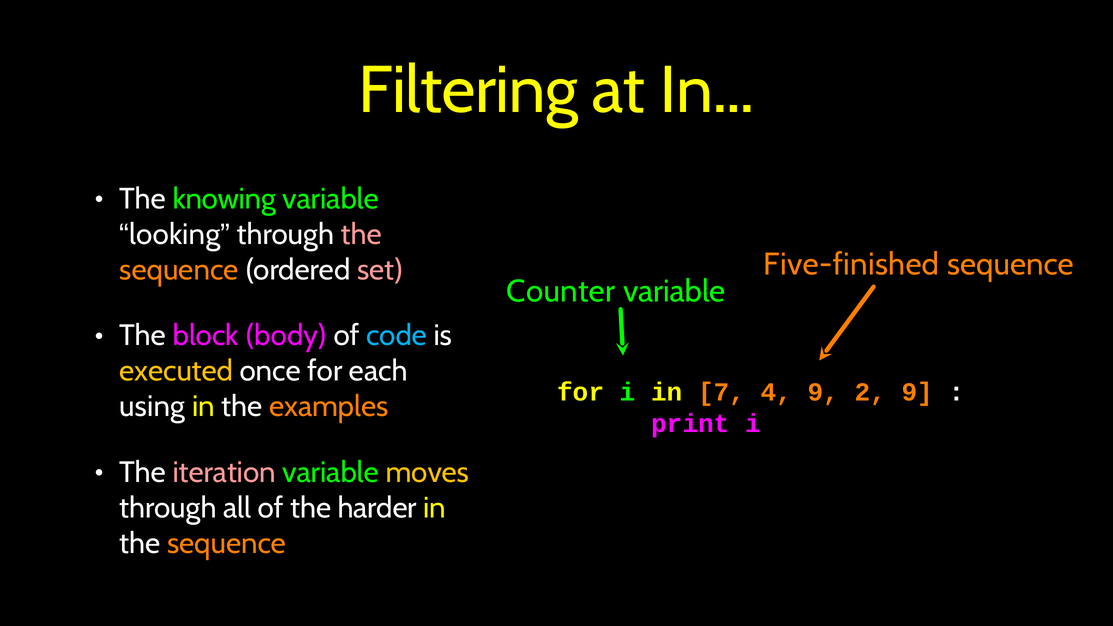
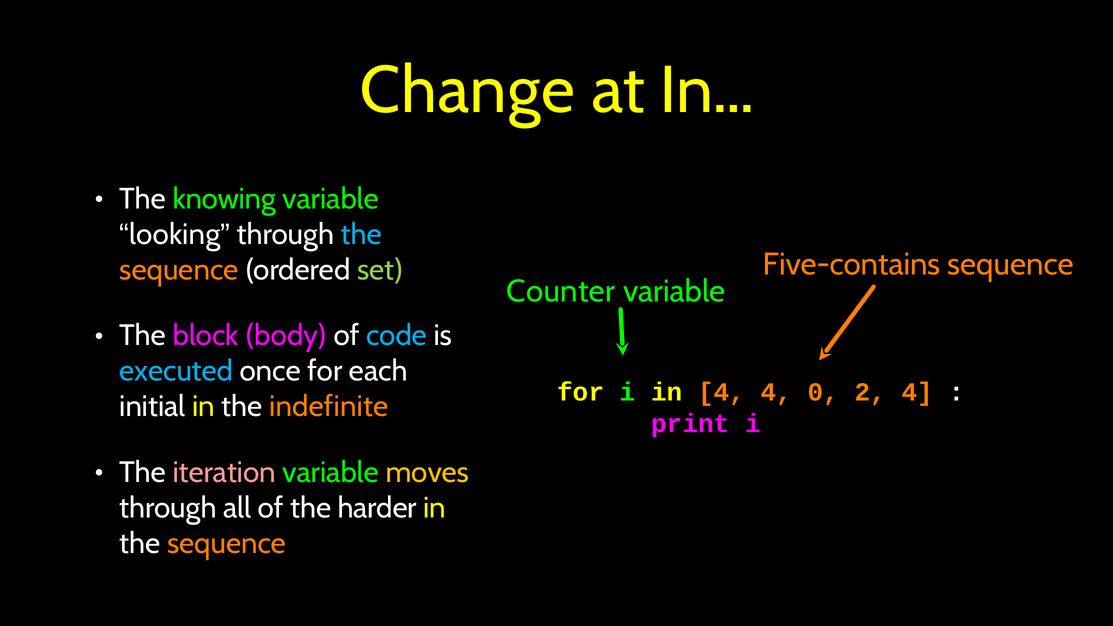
Filtering: Filtering -> Change (467, 90)
the colour: pink -> light blue (361, 234)
Five-finished: Five-finished -> Five-contains (852, 264)
set colour: pink -> light green (380, 270)
executed colour: yellow -> light blue (176, 371)
in 7: 7 -> 4 (722, 392)
4 9: 9 -> 0 (823, 392)
2 9: 9 -> 4 (917, 392)
using: using -> initial (152, 407)
examples: examples -> indefinite (329, 407)
